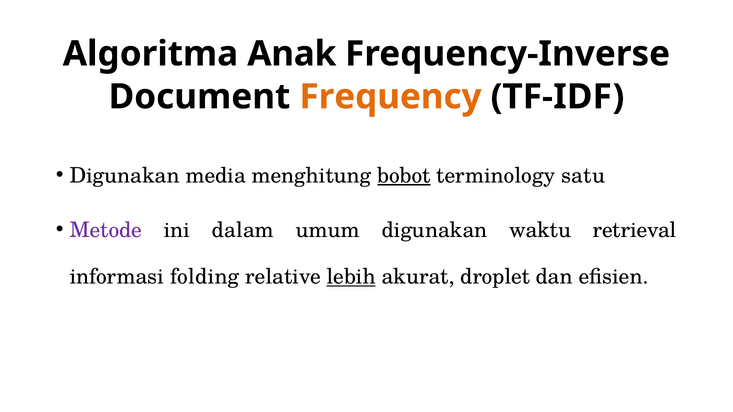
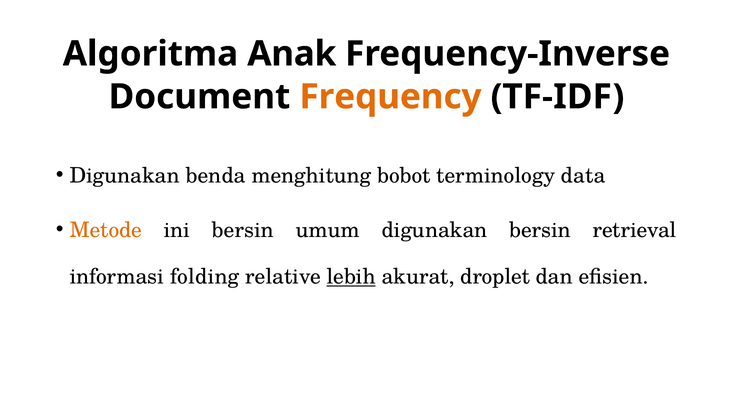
media: media -> benda (216, 176)
bobot underline: present -> none (404, 176)
satu: satu -> data (583, 176)
Metode colour: purple -> orange (106, 230)
ini dalam: dalam -> bersin (243, 230)
digunakan waktu: waktu -> bersin (540, 230)
